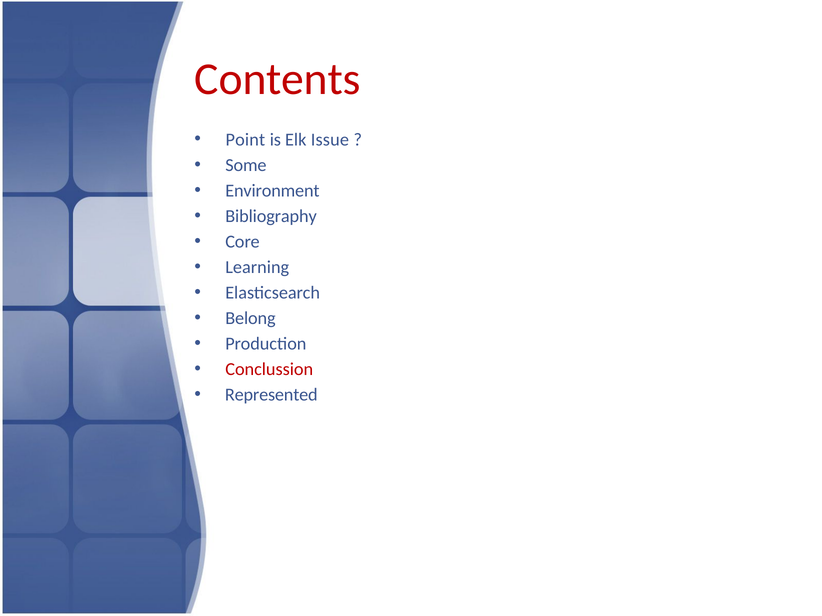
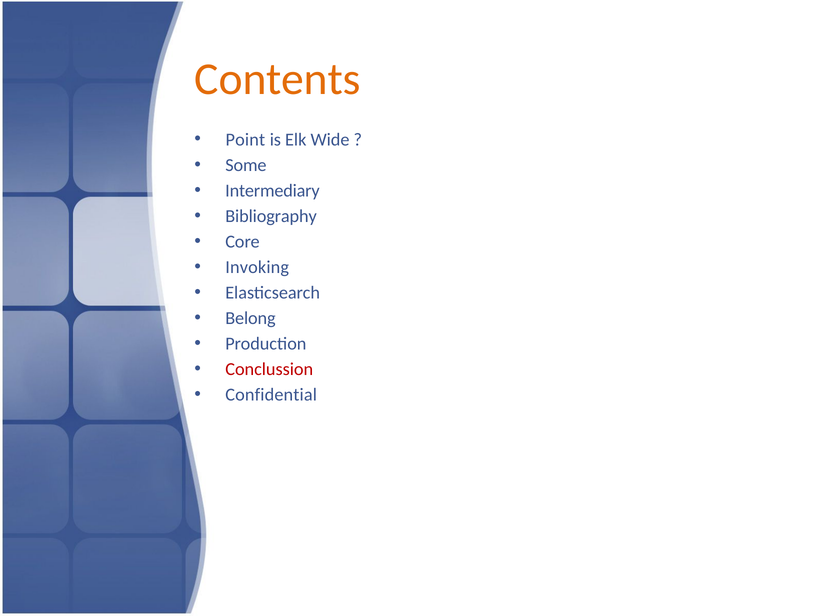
Contents colour: red -> orange (278, 79)
Issue: Issue -> Wide (330, 140)
Environment: Environment -> Intermediary (272, 191)
Learning: Learning -> Invoking (257, 267)
Represented: Represented -> Confidential (271, 395)
